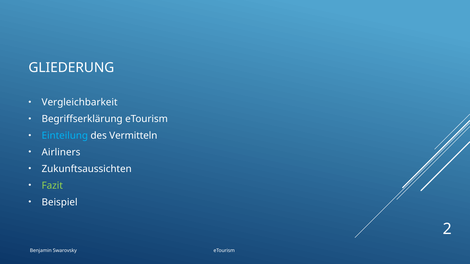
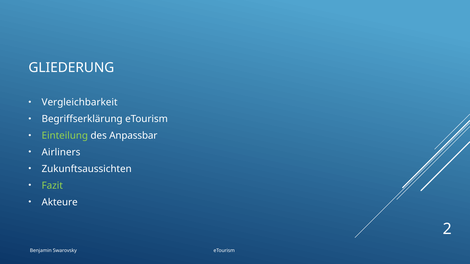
Einteilung colour: light blue -> light green (65, 136)
Vermitteln: Vermitteln -> Anpassbar (133, 136)
Beispiel: Beispiel -> Akteure (60, 202)
